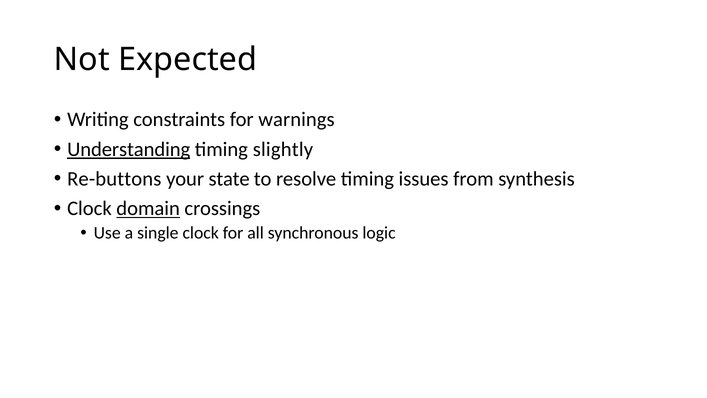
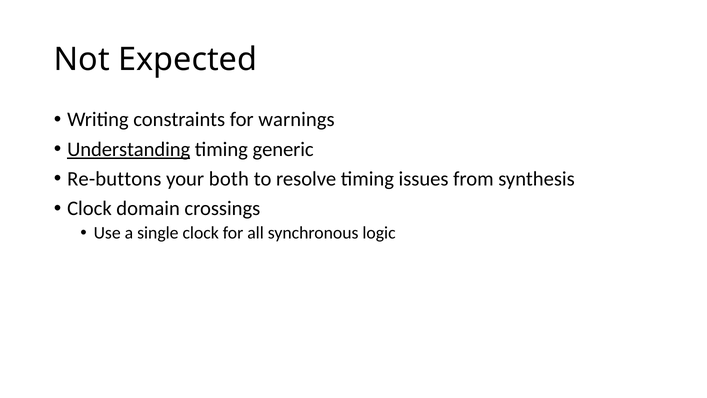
slightly: slightly -> generic (283, 149)
state: state -> both (229, 179)
domain underline: present -> none (148, 208)
